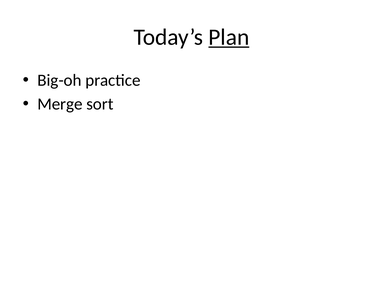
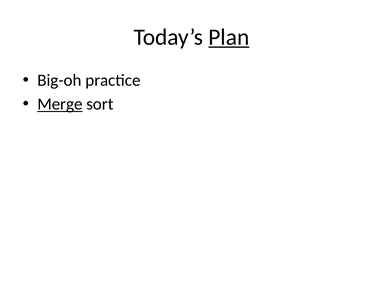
Merge underline: none -> present (60, 104)
